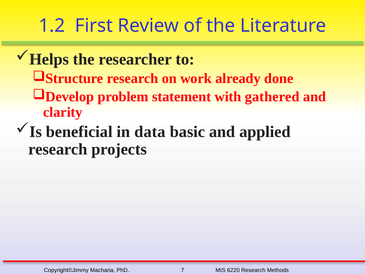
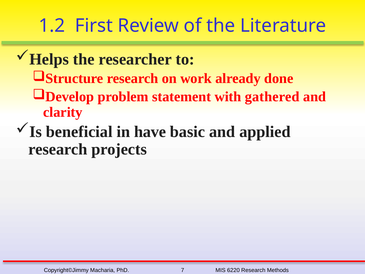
data: data -> have (150, 132)
